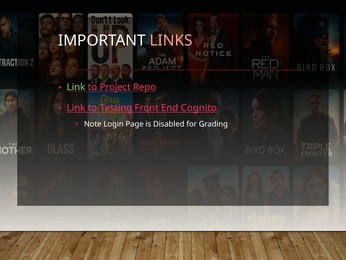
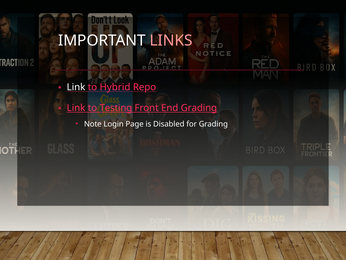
Link colour: light green -> white (76, 87)
Project: Project -> Hybrid (115, 87)
End Cognito: Cognito -> Grading (199, 108)
